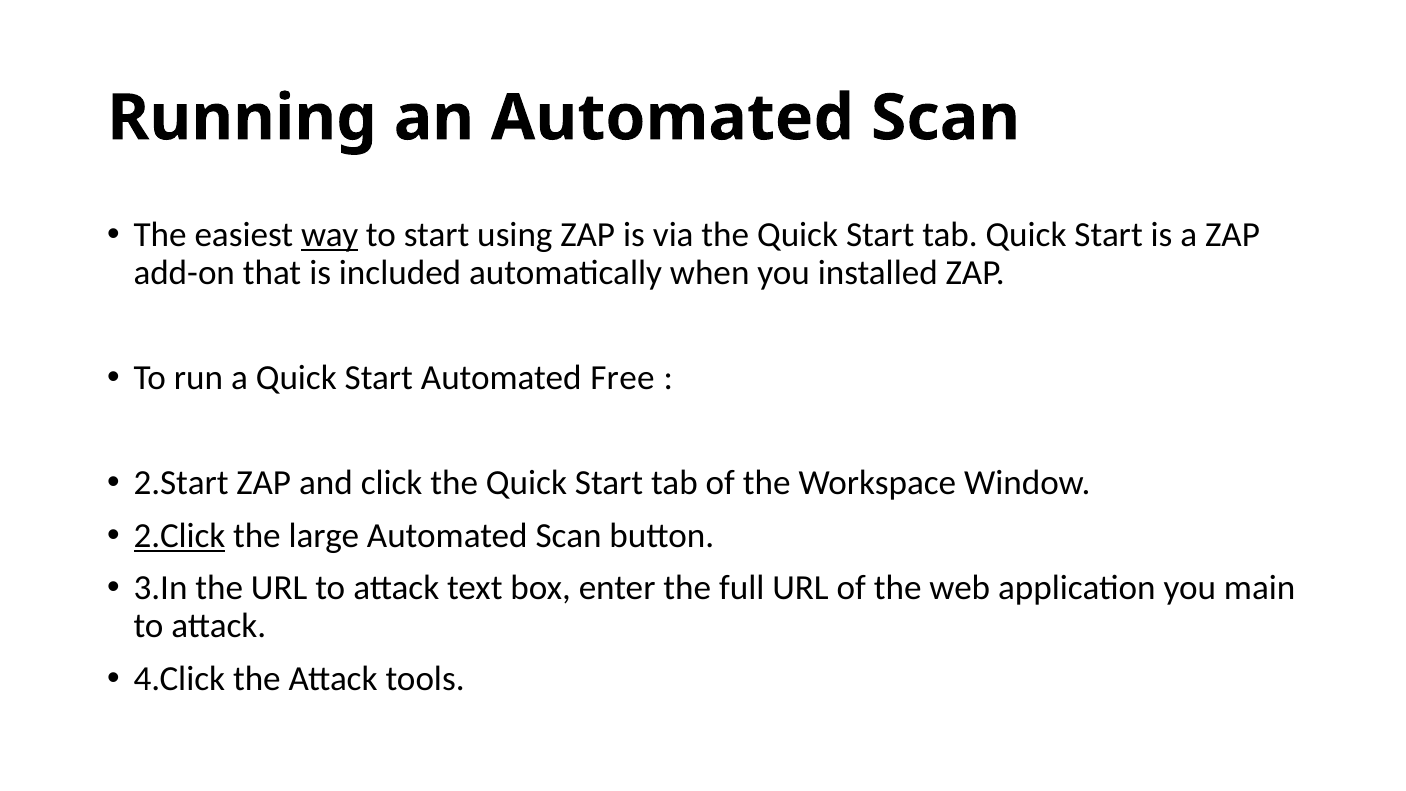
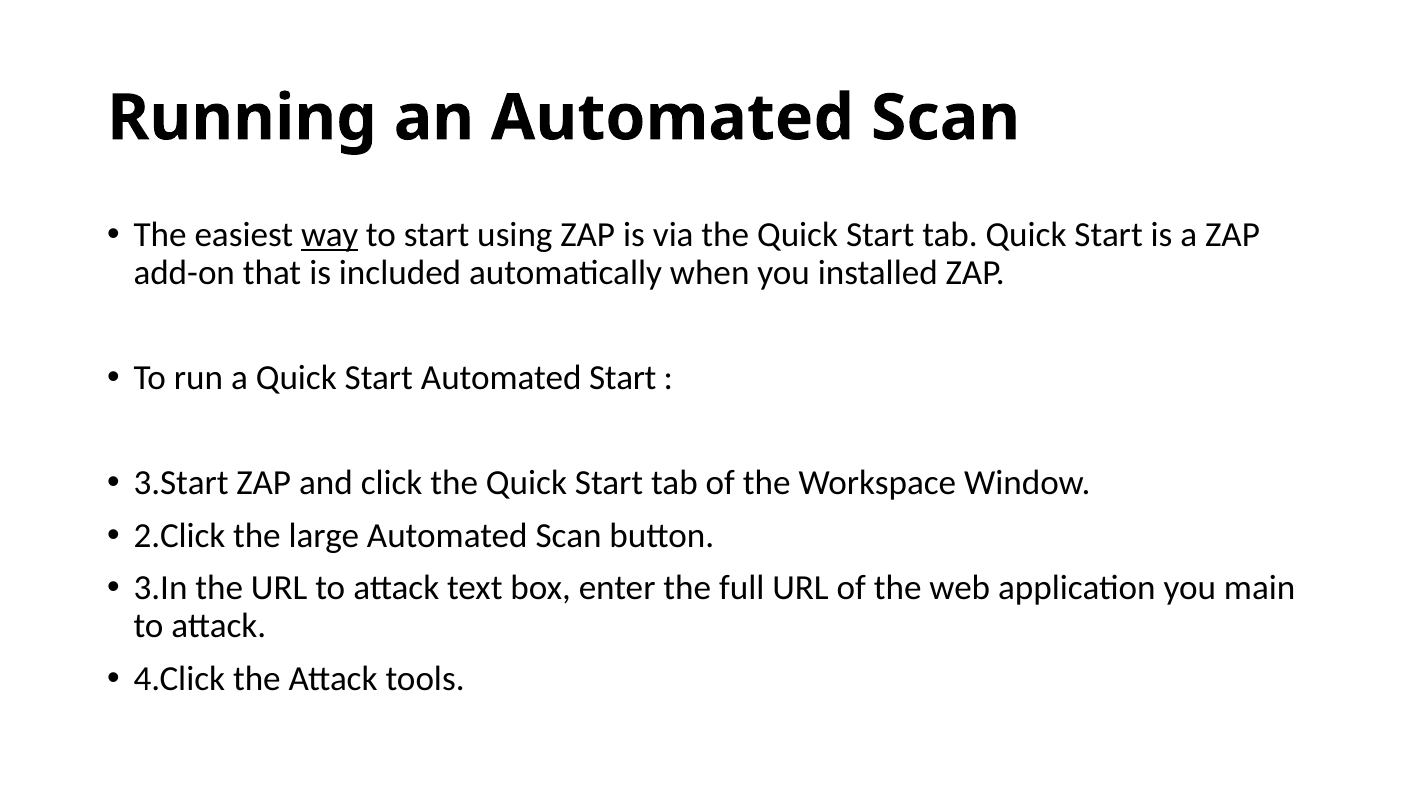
Automated Free: Free -> Start (623, 378)
2.Start: 2.Start -> 3.Start (181, 483)
2.Click underline: present -> none (179, 536)
